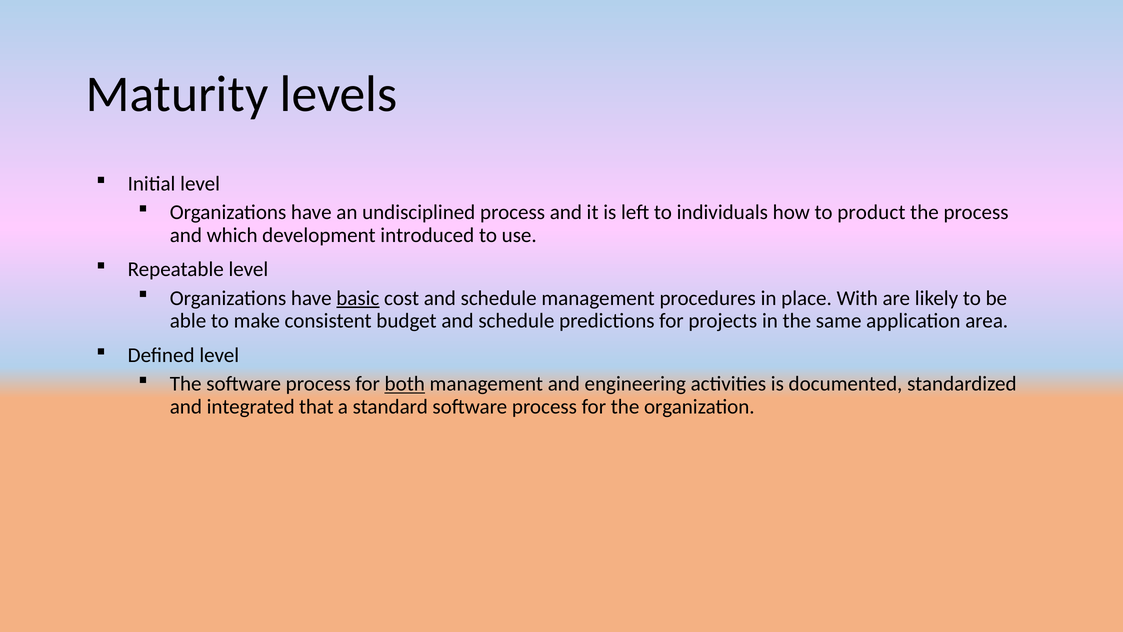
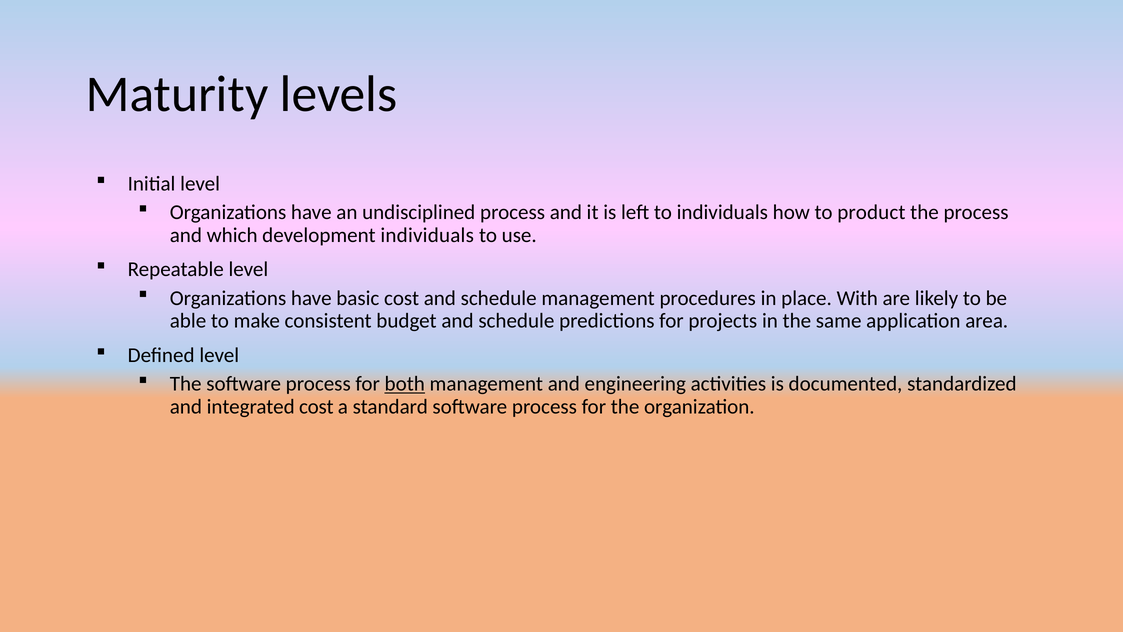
development introduced: introduced -> individuals (427, 235)
basic underline: present -> none (358, 298)
integrated that: that -> cost (316, 407)
